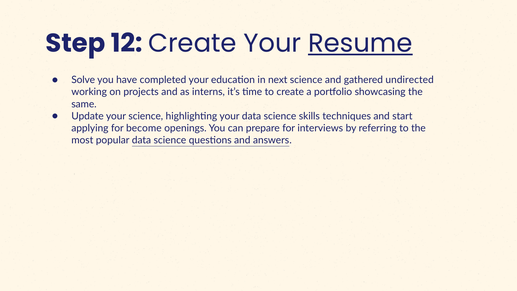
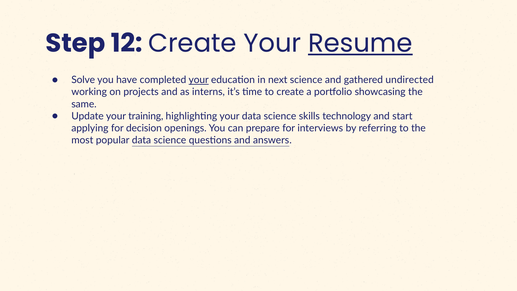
your underline: none -> present (199, 80)
your science: science -> training (146, 116)
techniques: techniques -> technology (347, 116)
become: become -> decision (144, 128)
